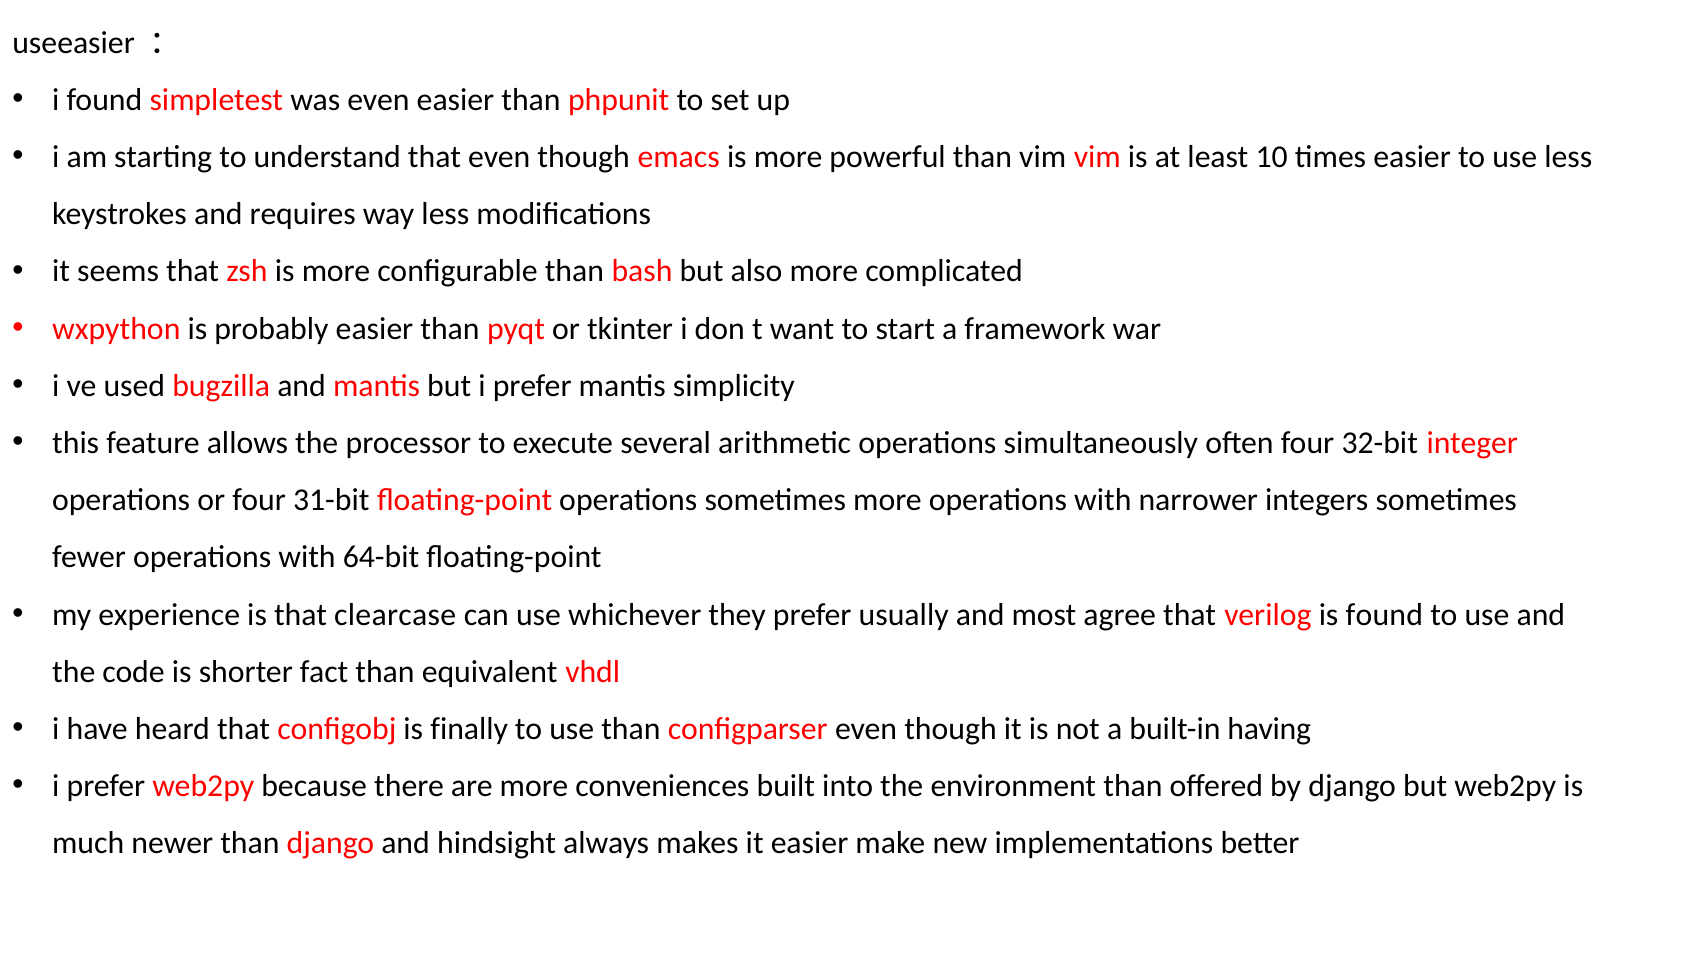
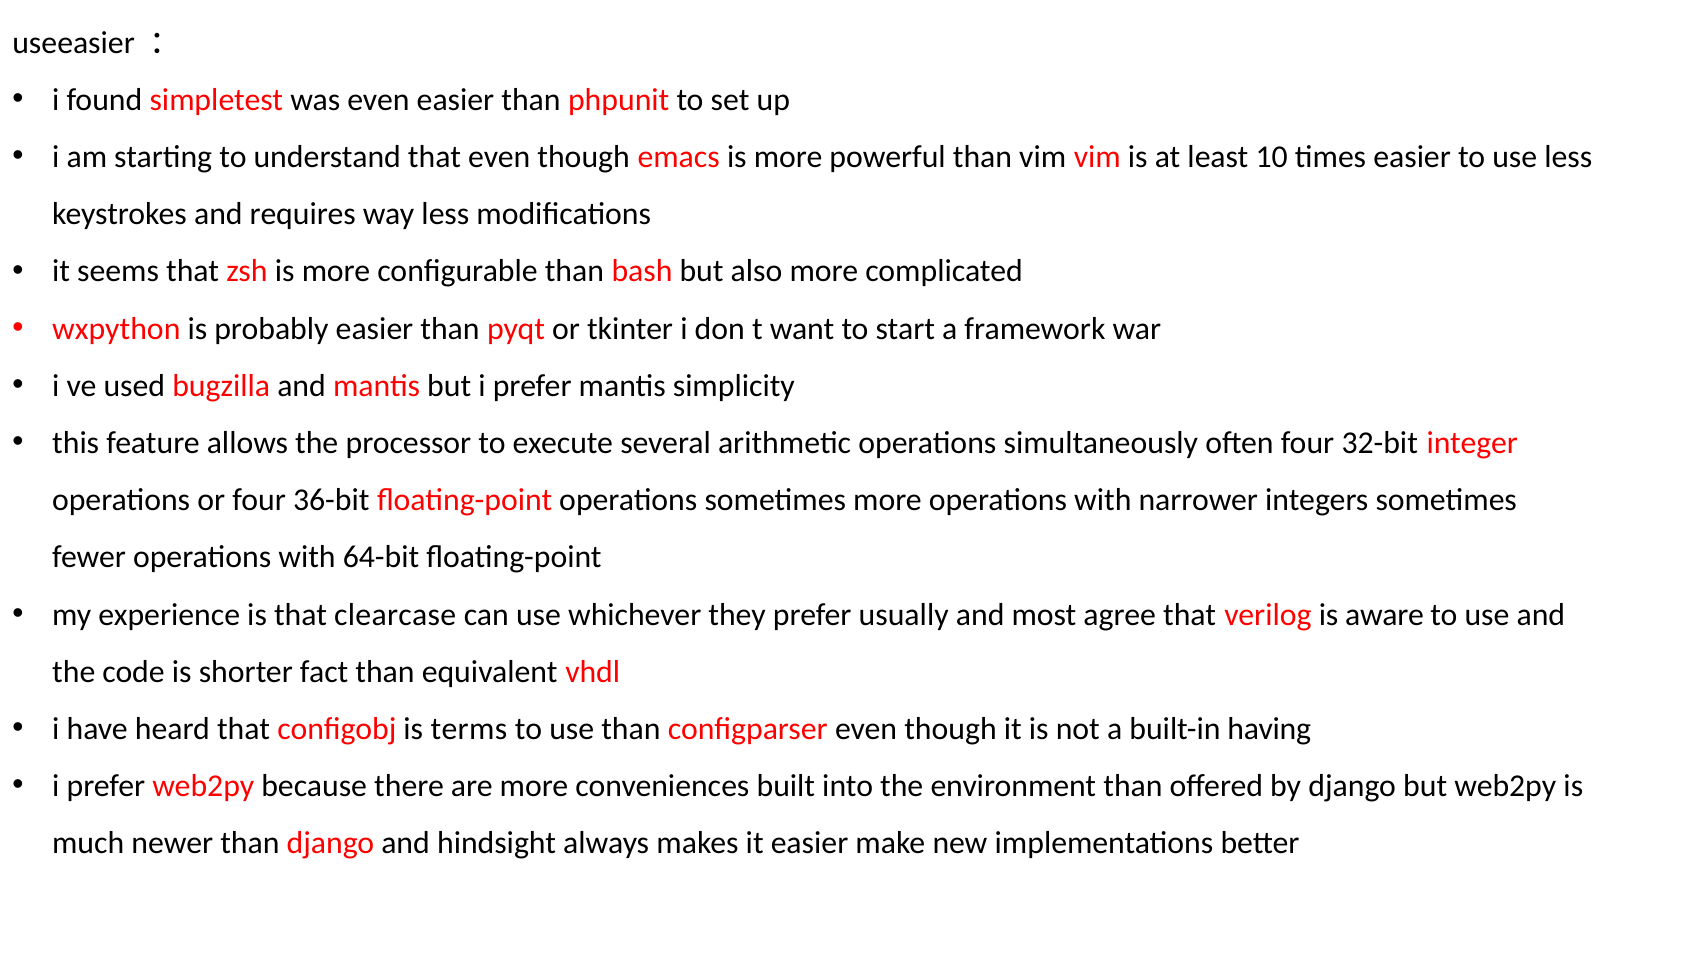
31-bit: 31-bit -> 36-bit (331, 500)
is found: found -> aware (1385, 615)
finally: finally -> terms (469, 729)
